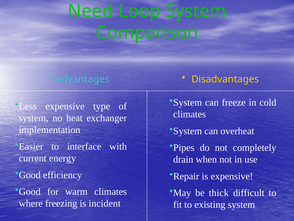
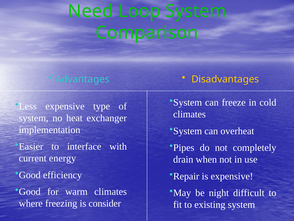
thick: thick -> night (219, 192)
incident: incident -> consider (105, 203)
